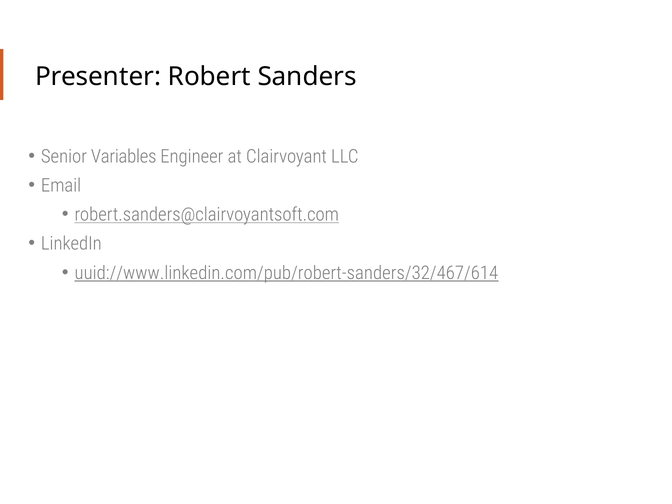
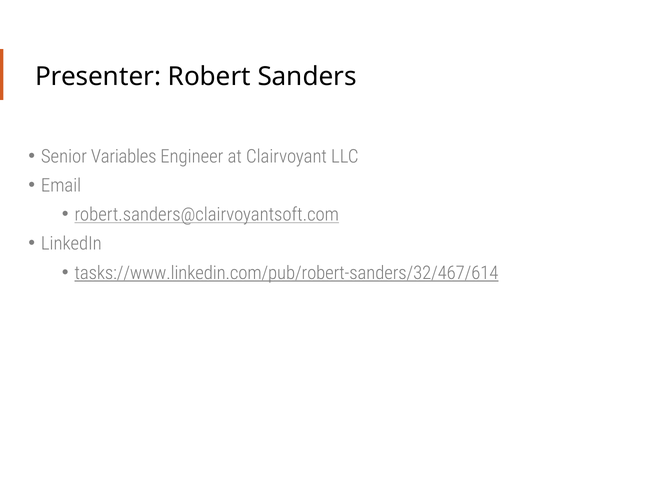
uuid://www.linkedin.com/pub/robert-sanders/32/467/614: uuid://www.linkedin.com/pub/robert-sanders/32/467/614 -> tasks://www.linkedin.com/pub/robert-sanders/32/467/614 (286, 273)
